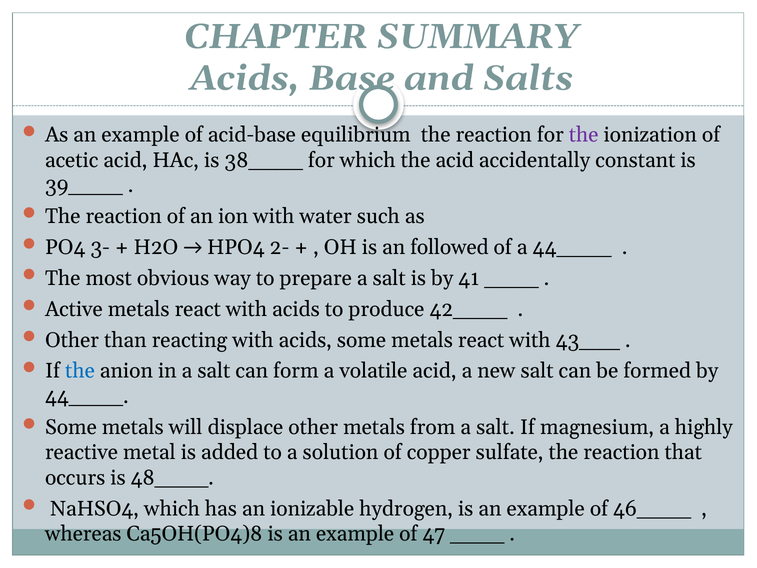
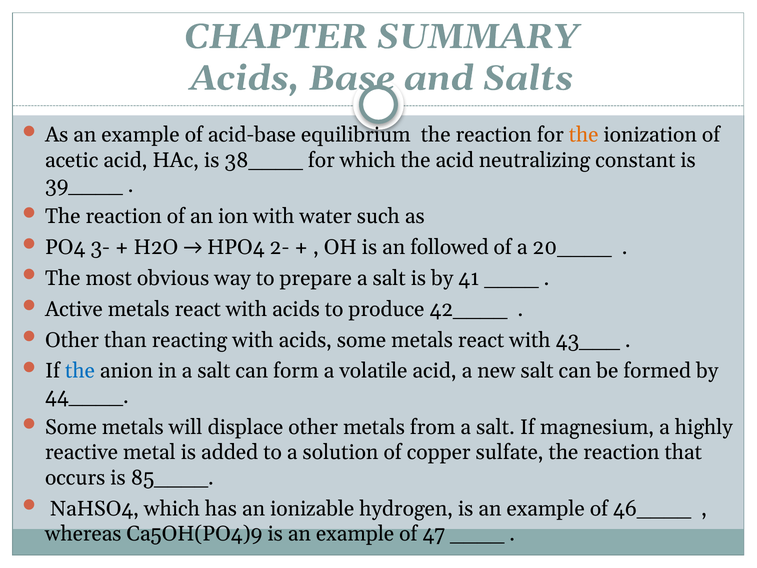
the colour: purple -> orange (584, 135)
accidentally: accidentally -> neutralizing (535, 160)
a 44____: 44____ -> 20____ (572, 247)
48____: 48____ -> 85____ (172, 478)
Ca5OH(PO4)8: Ca5OH(PO4)8 -> Ca5OH(PO4)9 (194, 534)
